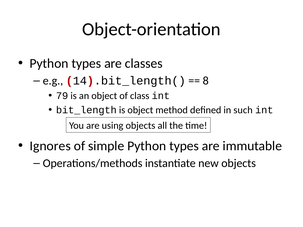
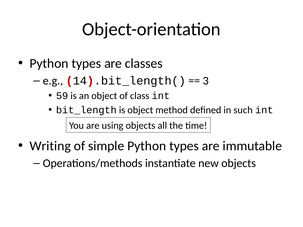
8: 8 -> 3 (206, 81)
79: 79 -> 59 (62, 96)
Ignores: Ignores -> Writing (50, 146)
